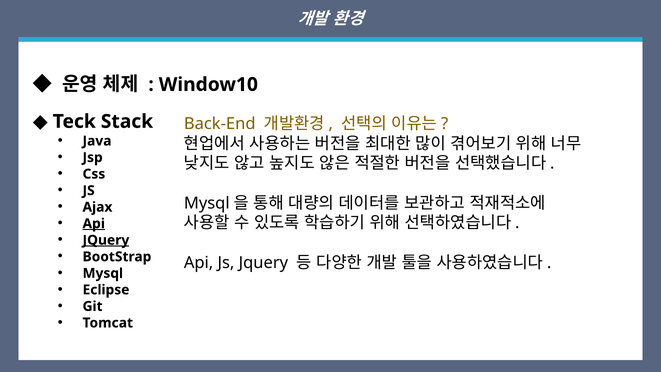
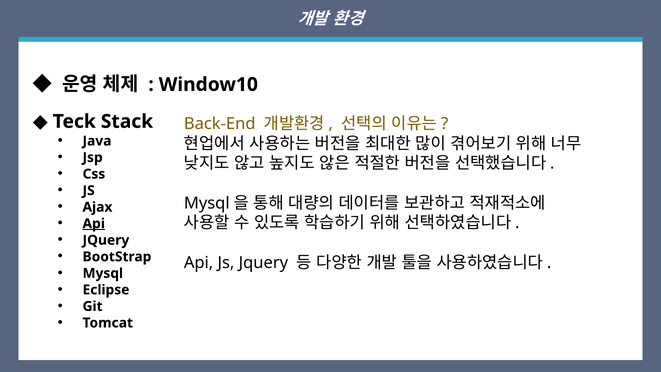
JQuery underline: present -> none (106, 240)
